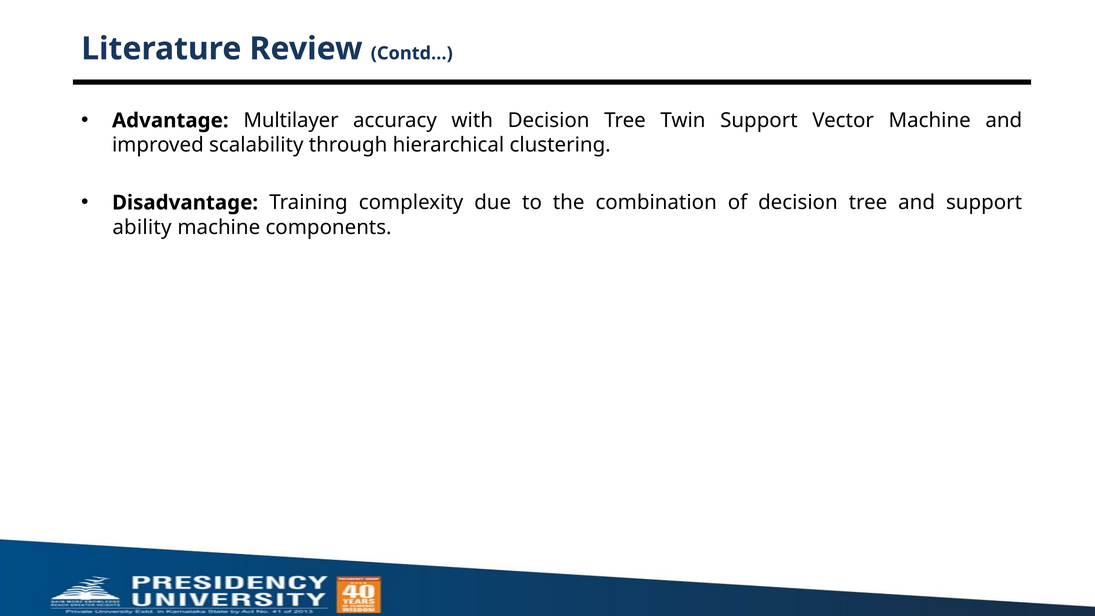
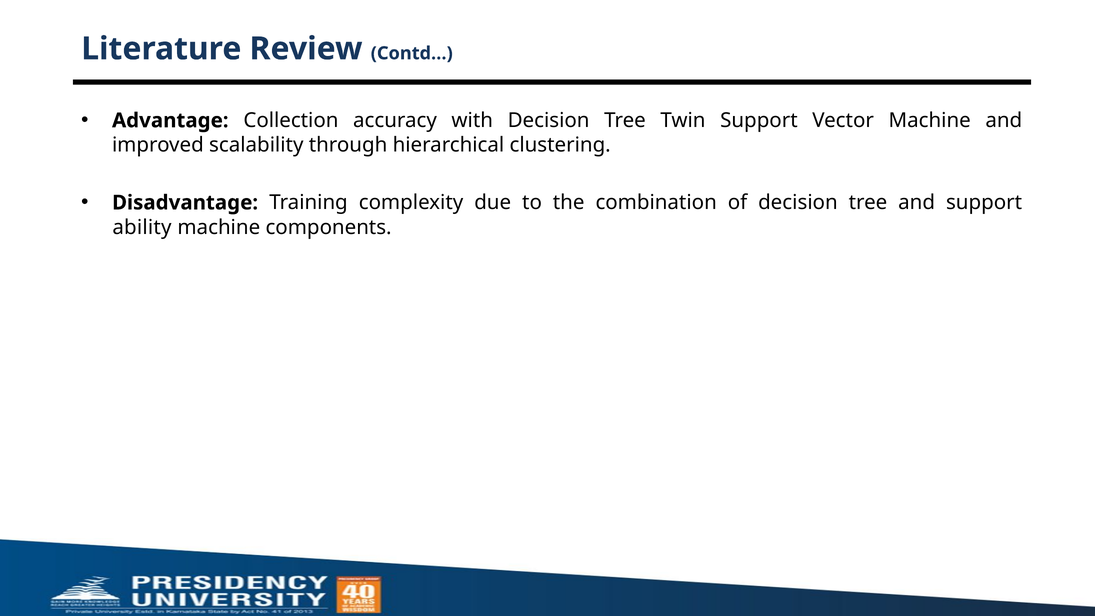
Multilayer: Multilayer -> Collection (291, 121)
